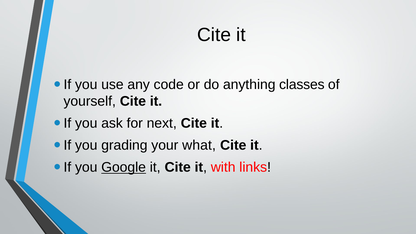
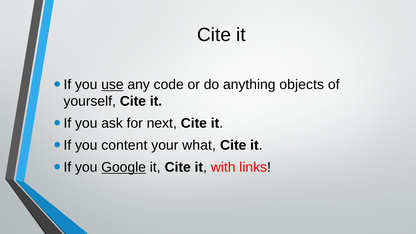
use underline: none -> present (112, 85)
classes: classes -> objects (302, 85)
grading: grading -> content (124, 145)
